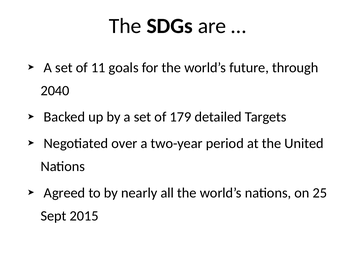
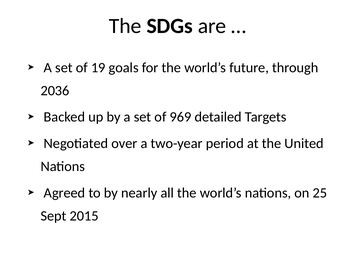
11: 11 -> 19 (98, 68)
2040: 2040 -> 2036 (55, 91)
179: 179 -> 969 (180, 117)
